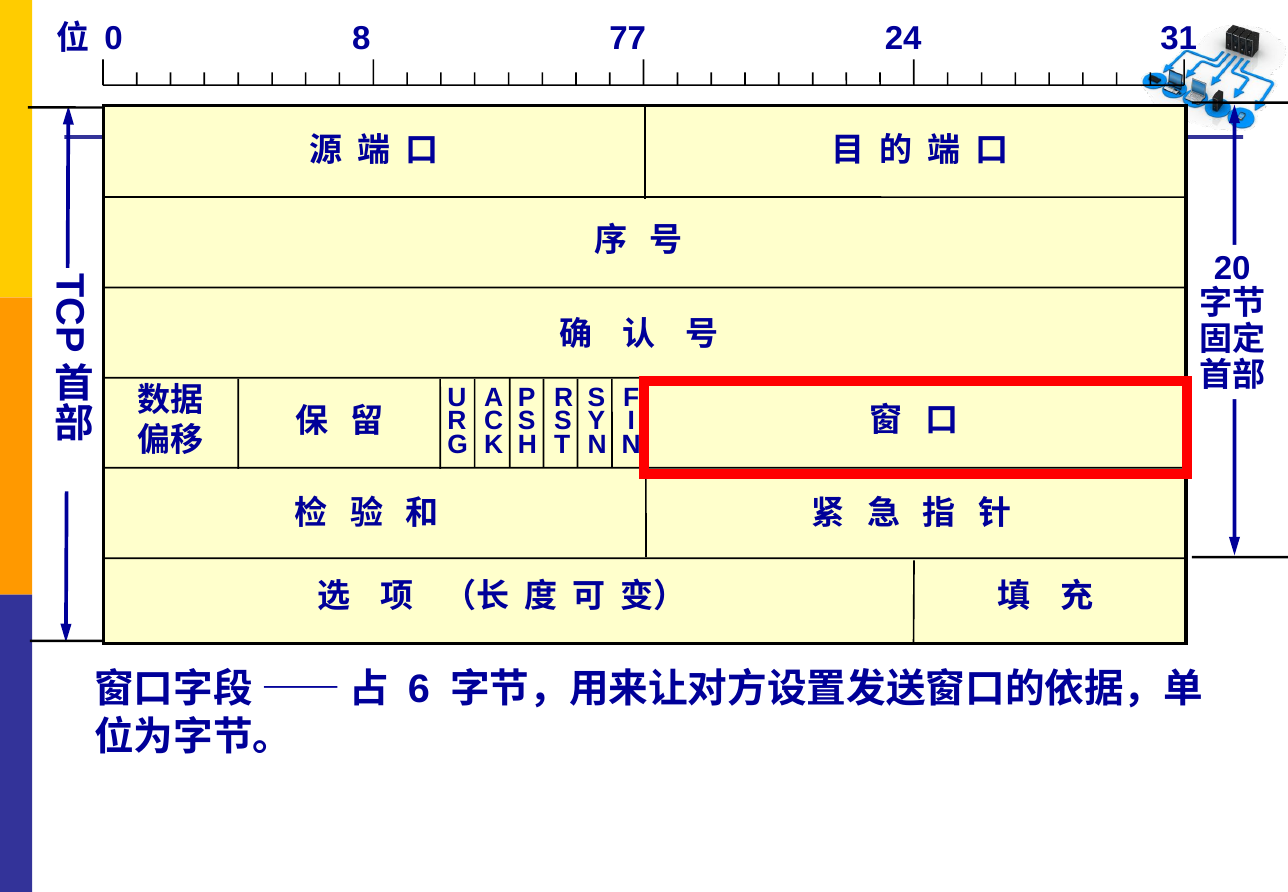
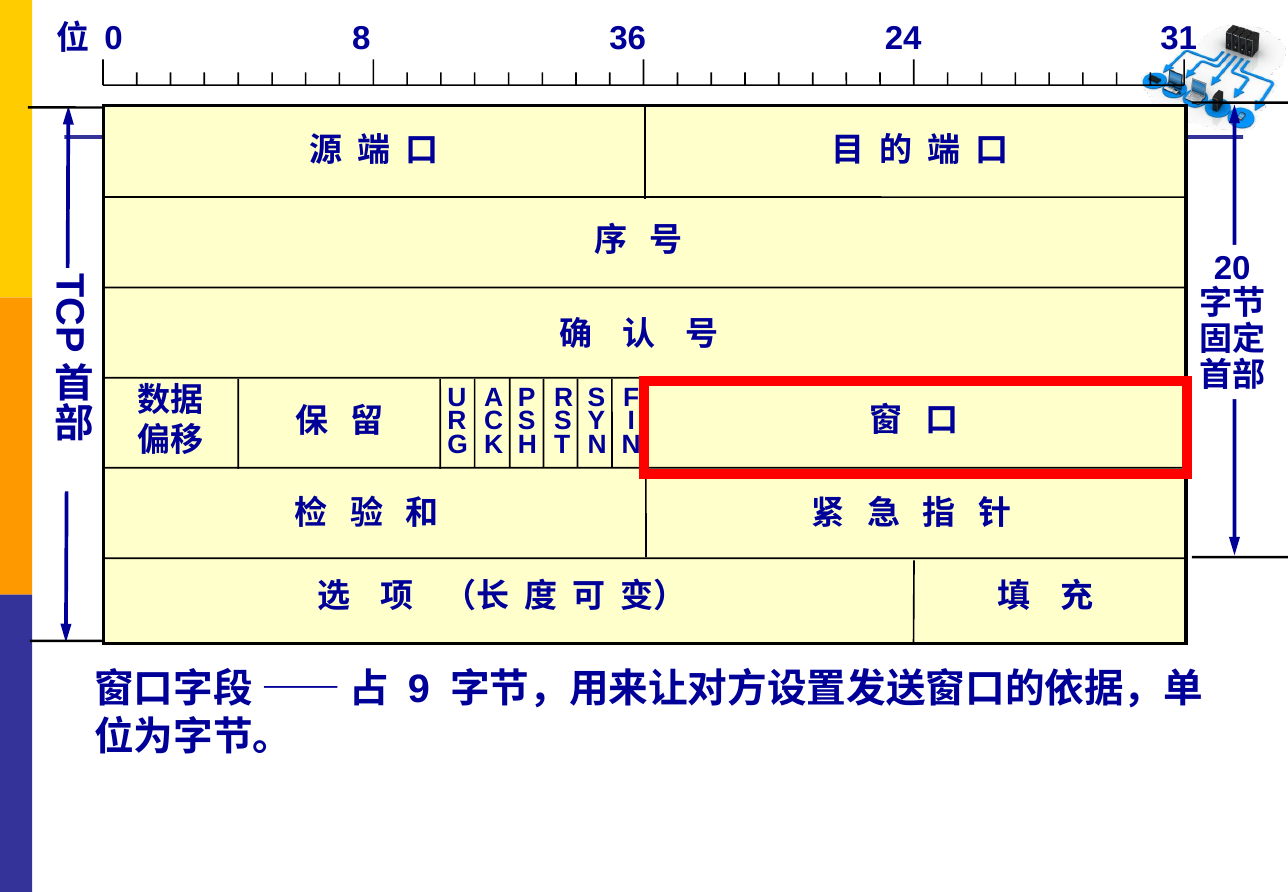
77: 77 -> 36 (628, 38)
6: 6 -> 9 (419, 690)
